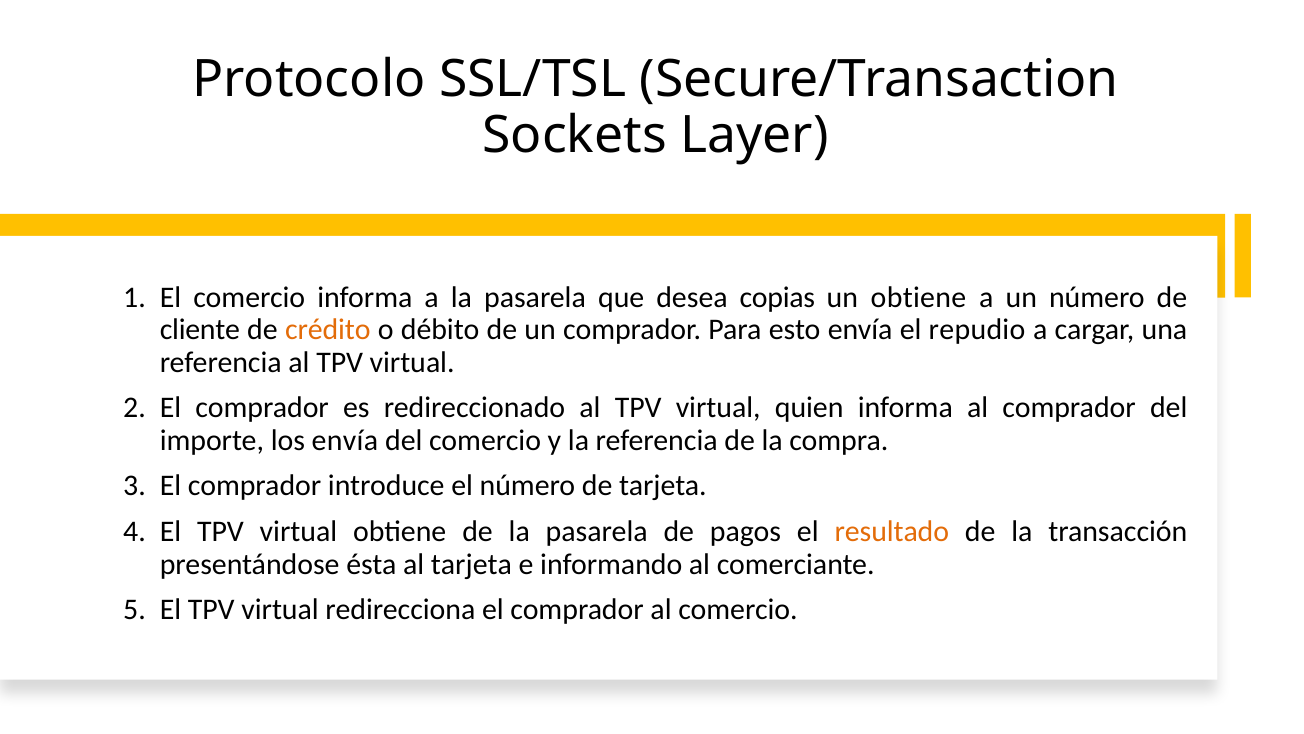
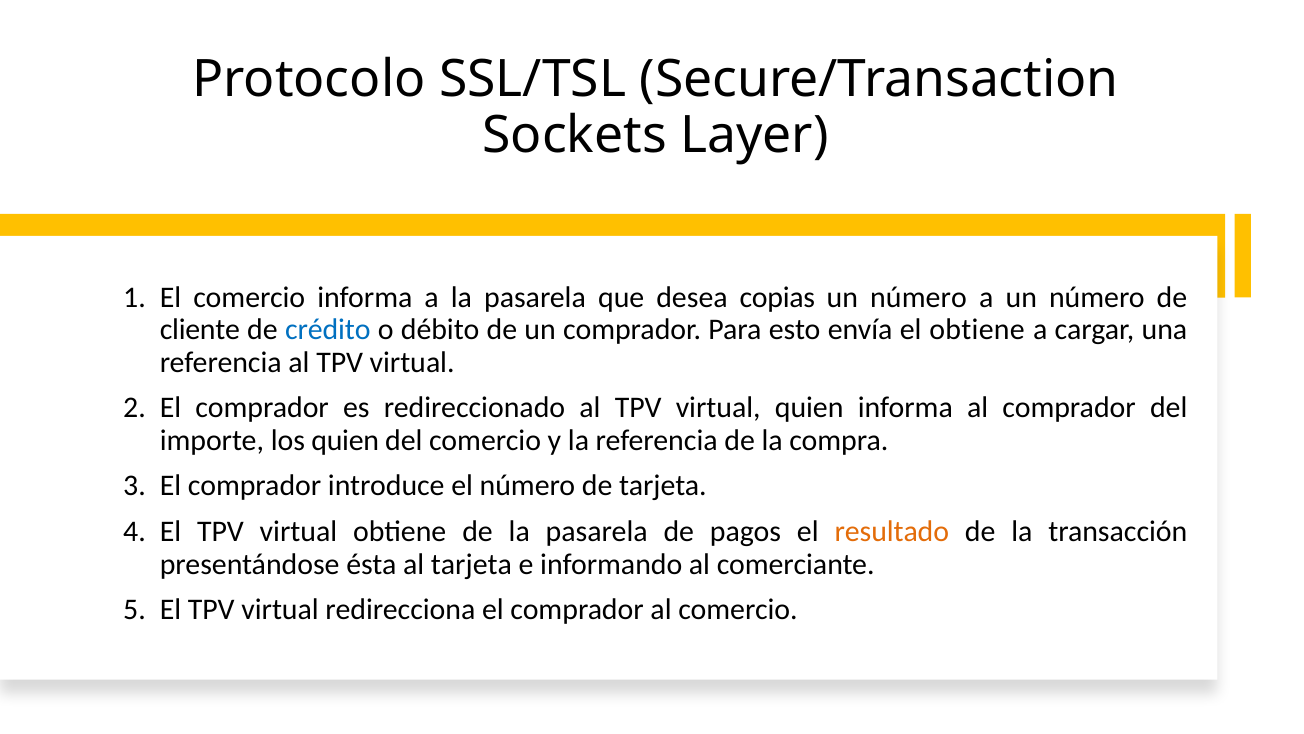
obtiene: obtiene -> número (919, 297)
crédito colour: orange -> blue (328, 330)
el repudio: repudio -> obtiene (977, 330)
los envía: envía -> quien (345, 440)
